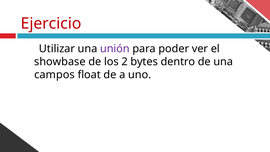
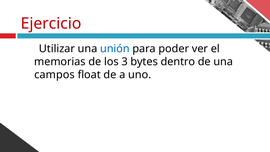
unión colour: purple -> blue (115, 49)
showbase: showbase -> memorias (60, 62)
2: 2 -> 3 (125, 62)
